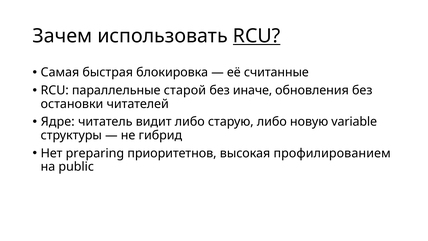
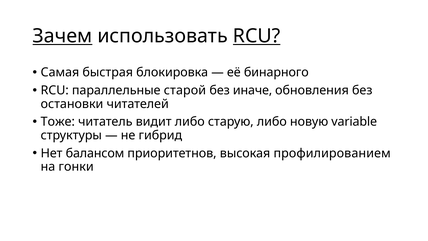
Зачем underline: none -> present (62, 36)
считанные: считанные -> бинарного (276, 72)
Ядре: Ядре -> Тоже (58, 122)
preparing: preparing -> балансом (95, 153)
public: public -> гонки (76, 167)
